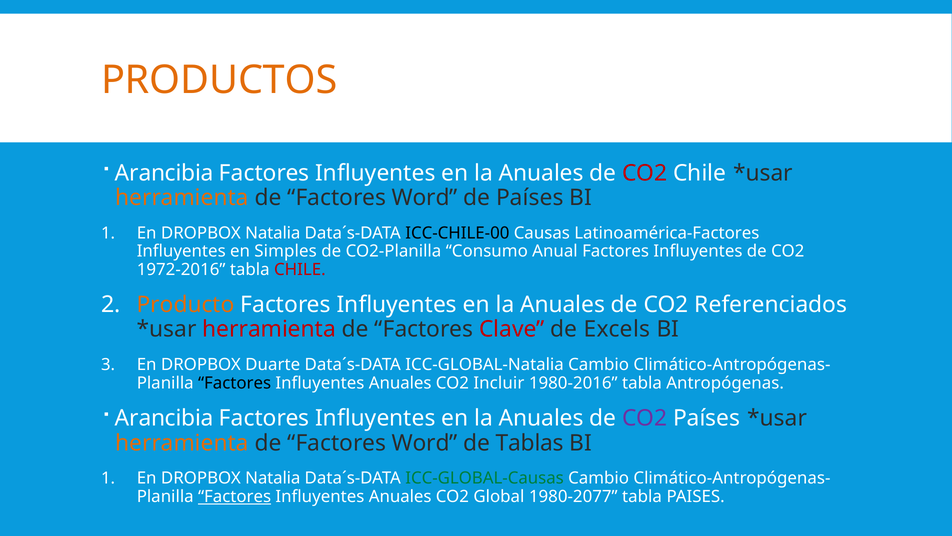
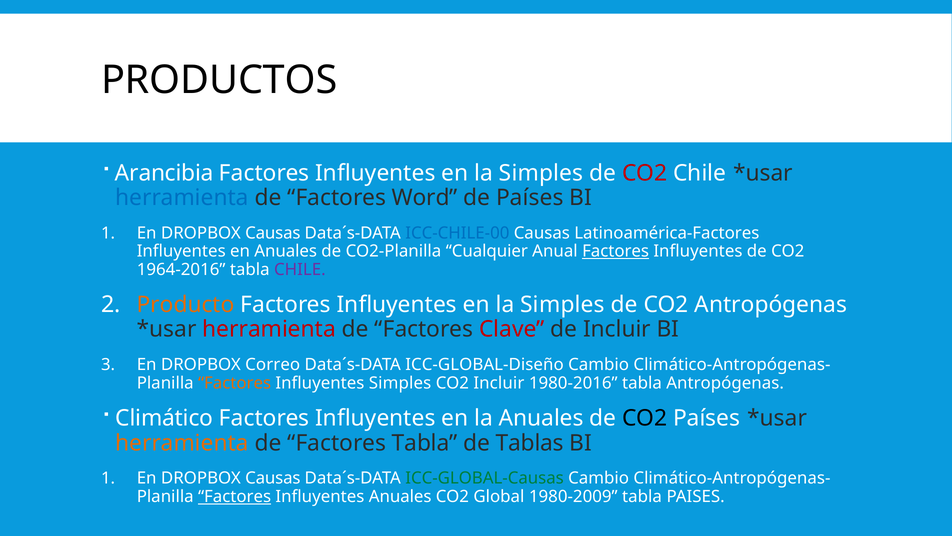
PRODUCTOS colour: orange -> black (219, 80)
Anuales: Anuales -> Simples (541, 173)
herramienta colour: orange -> blue (182, 197)
Natalia: Natalia -> Causas (273, 233)
ICC-CHILE-00 colour: black -> blue (457, 233)
en Simples: Simples -> Anuales (286, 251)
Consumo: Consumo -> Cualquier (487, 251)
Factores underline: none -> present (616, 251)
1972-2016: 1972-2016 -> 1964-2016 (181, 269)
CHILE colour: red -> purple (300, 269)
Anuales: Anuales -> Simples (562, 304)
CO2 Referenciados: Referenciados -> Antropógenas (771, 304)
de Excels: Excels -> Incluir (617, 329)
Duarte: Duarte -> Correo (273, 364)
ICC-GLOBAL-Natalia: ICC-GLOBAL-Natalia -> ICC-GLOBAL-Diseño (485, 364)
Factores colour: black -> orange (235, 383)
Anuales: Anuales -> Simples (400, 383)
Arancibia: Arancibia -> Climático (164, 418)
CO2 colour: purple -> black (645, 418)
Word: Word -> Tabla (425, 443)
Natalia: Natalia -> Causas (273, 478)
1980-2077: 1980-2077 -> 1980-2009 (573, 496)
